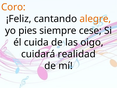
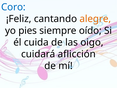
Coro colour: orange -> blue (13, 7)
cese: cese -> oído (90, 31)
realidad: realidad -> aflicción (77, 54)
